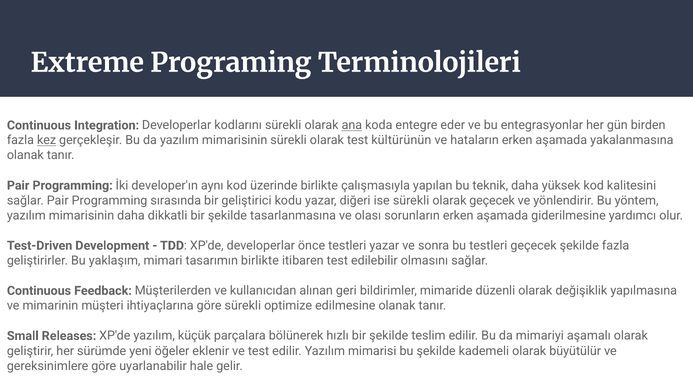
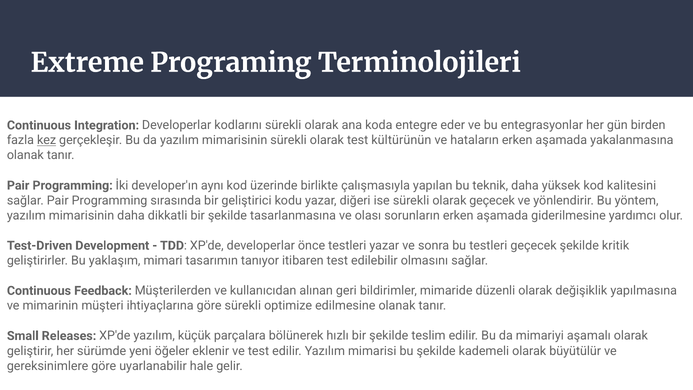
ana underline: present -> none (352, 125)
şekilde fazla: fazla -> kritik (616, 245)
tasarımın birlikte: birlikte -> tanıyor (260, 261)
